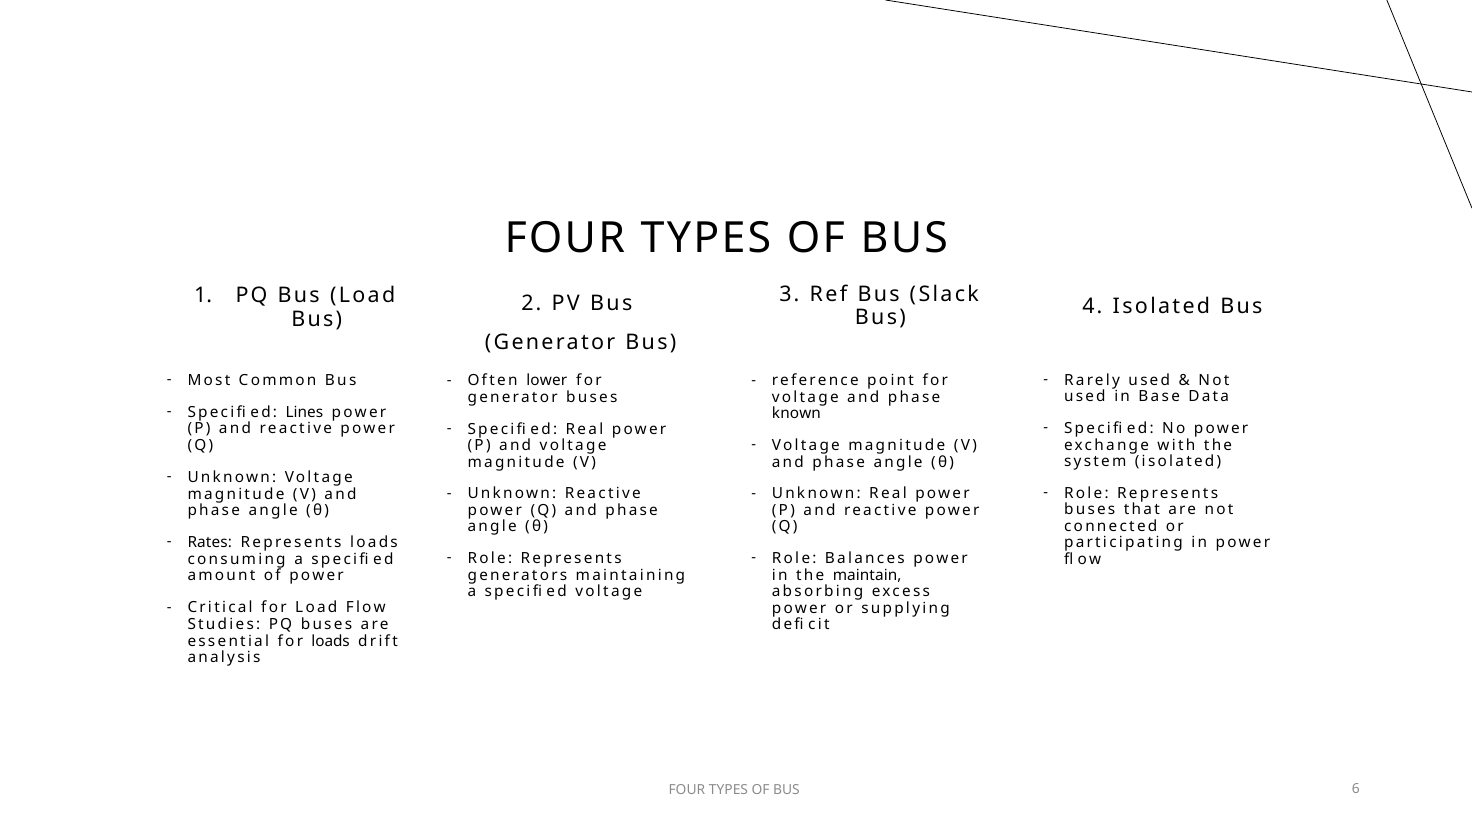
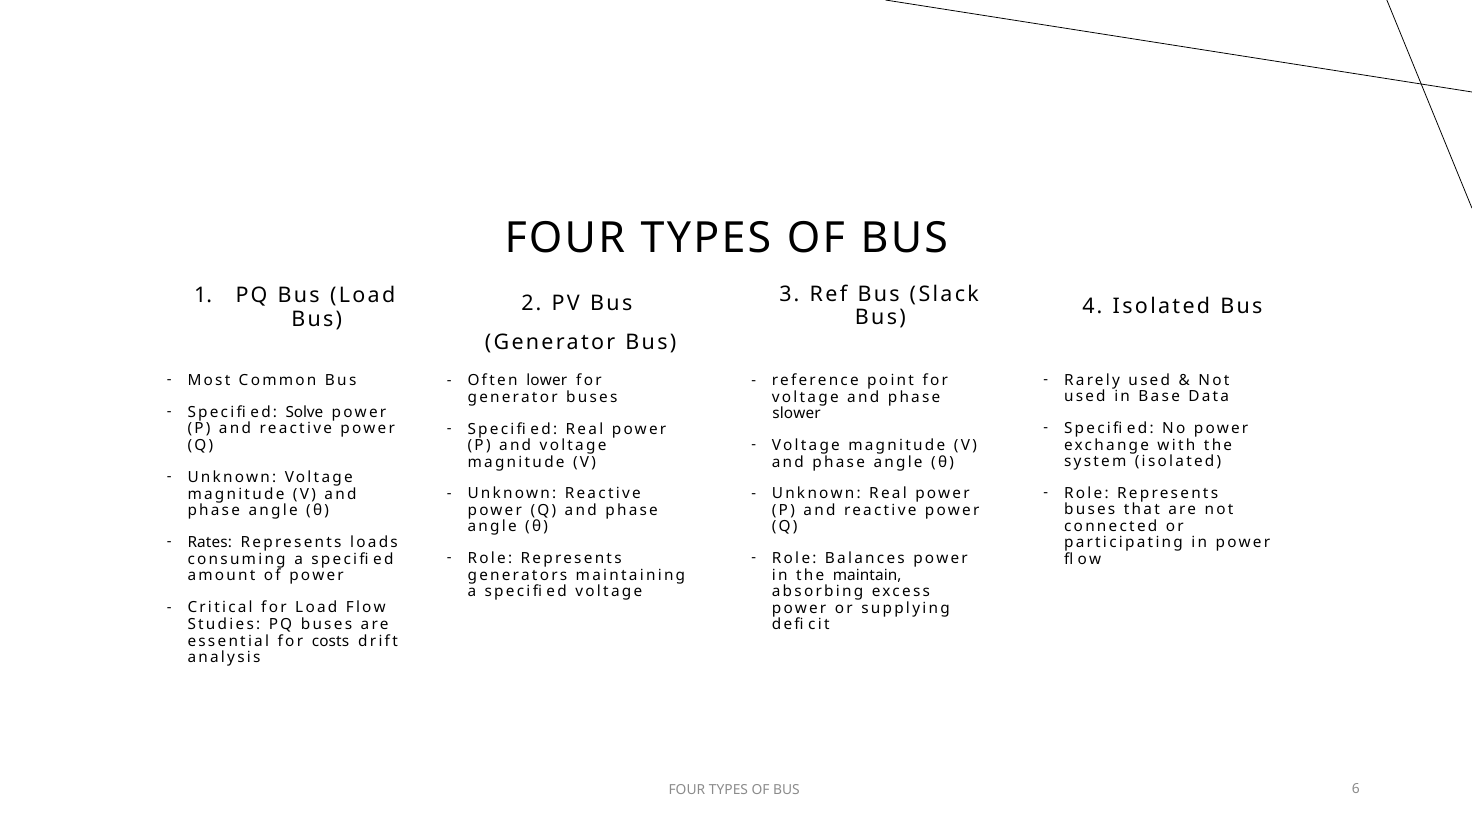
Lines: Lines -> Solve (304, 412)
known: known -> slower (796, 414)
for loads: loads -> costs (331, 641)
